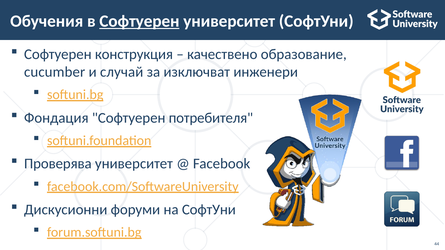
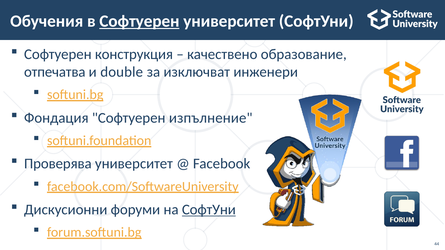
cucumber: cucumber -> oтпечатва (55, 72)
случай: случай -> double (122, 72)
потребителя: потребителя -> изпълнение (211, 118)
СофтУни underline: none -> present (209, 210)
